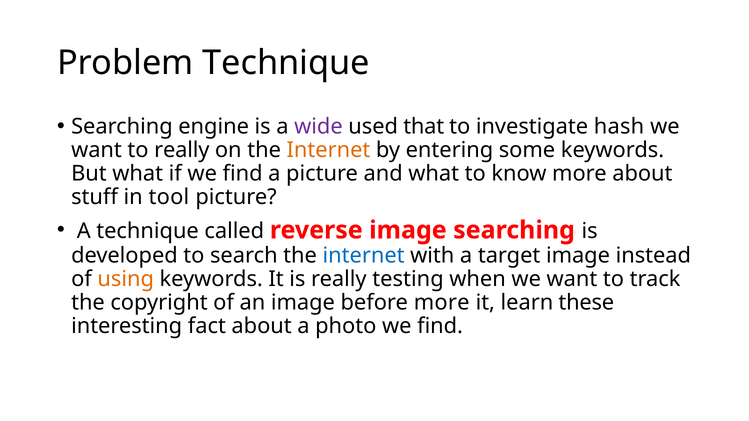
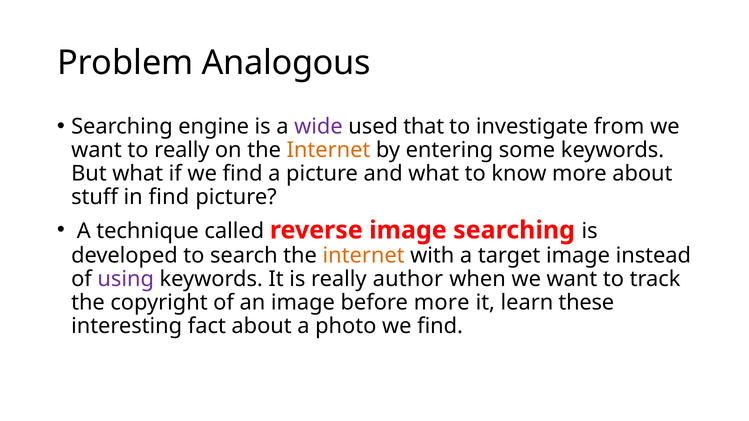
Problem Technique: Technique -> Analogous (286, 63)
hash: hash -> from (619, 127)
in tool: tool -> find (169, 197)
internet colour: blue -> orange (364, 256)
using colour: orange -> purple (126, 279)
testing: testing -> author (408, 279)
